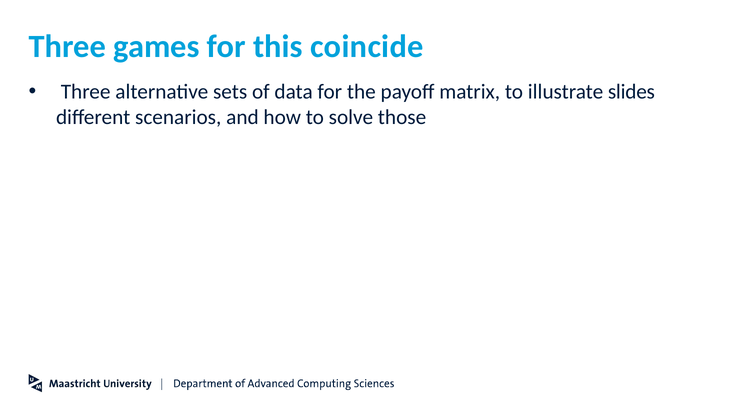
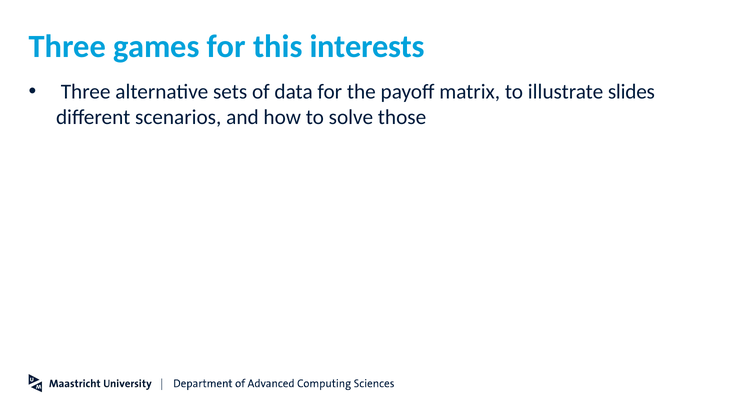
coincide: coincide -> interests (367, 46)
